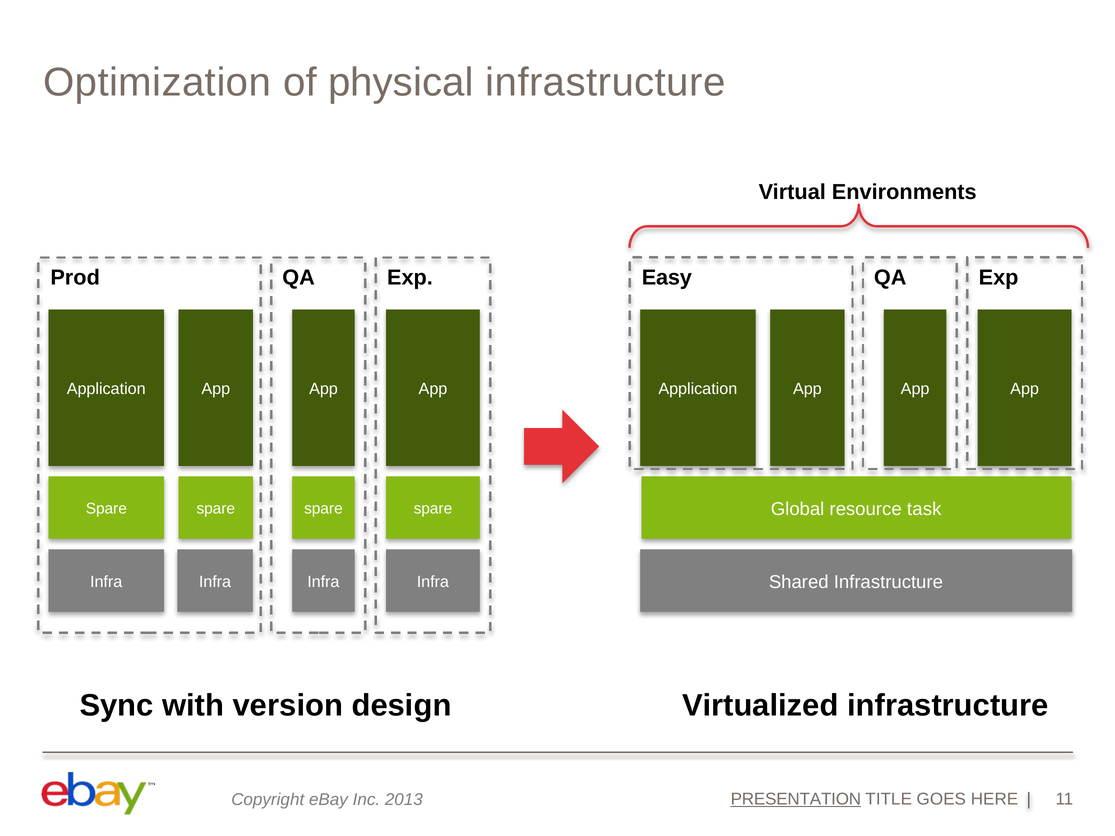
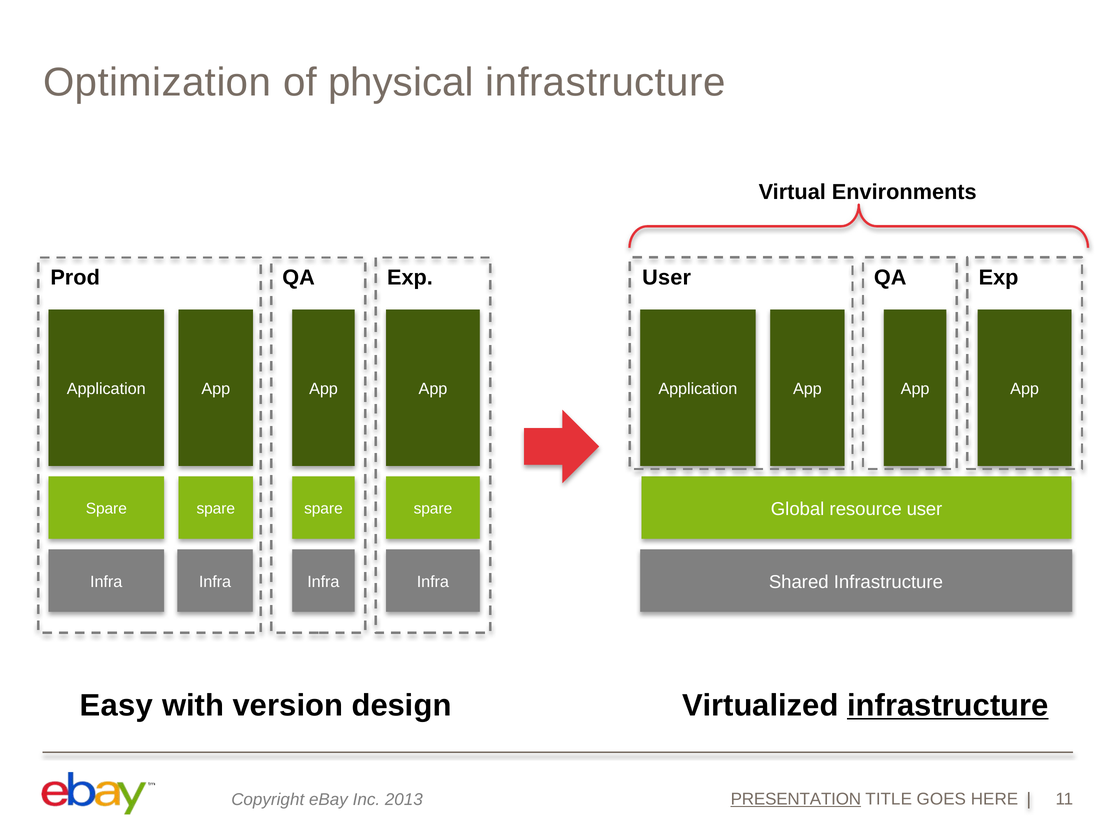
Easy: Easy -> User (667, 278)
resource task: task -> user (924, 509)
Sync: Sync -> Easy (116, 706)
infrastructure underline: none -> present (948, 706)
